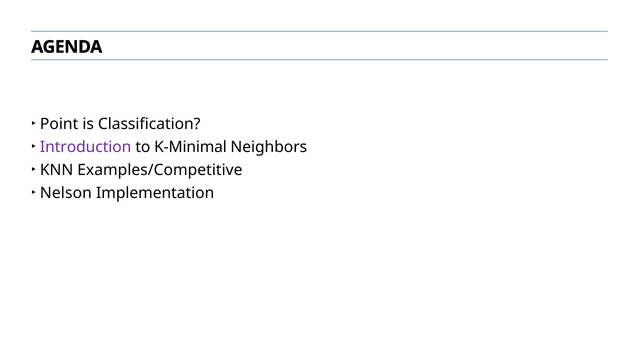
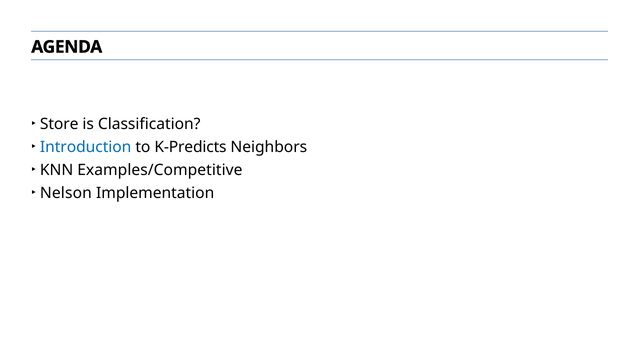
Point: Point -> Store (59, 124)
Introduction colour: purple -> blue (86, 147)
K-Minimal: K-Minimal -> K-Predicts (191, 147)
